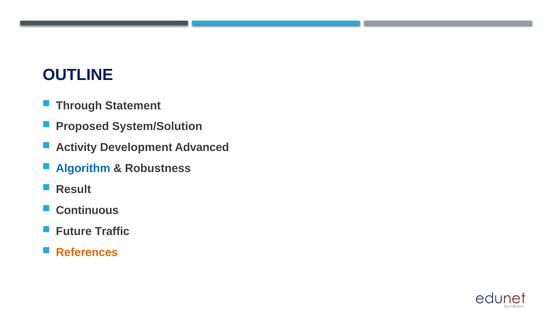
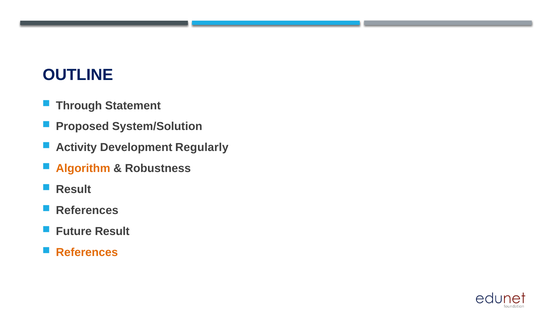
Advanced: Advanced -> Regularly (202, 147)
Algorithm colour: blue -> orange (83, 168)
Continuous: Continuous -> References (87, 210)
Future Traffic: Traffic -> Result (112, 231)
